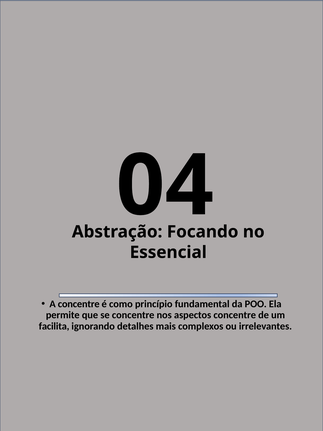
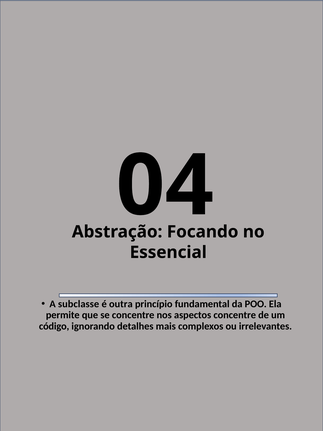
A concentre: concentre -> subclasse (79, 304)
como: como -> outra (121, 304)
facilita: facilita -> código (54, 326)
